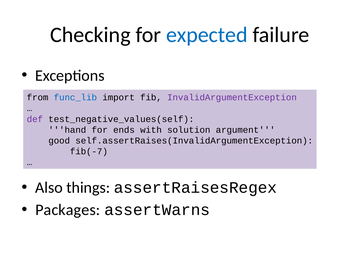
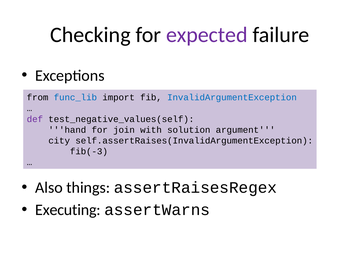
expected colour: blue -> purple (207, 35)
InvalidArgumentException colour: purple -> blue (232, 97)
ends: ends -> join (124, 130)
good: good -> city (59, 141)
fib(-7: fib(-7 -> fib(-3 (89, 151)
Packages: Packages -> Executing (68, 210)
